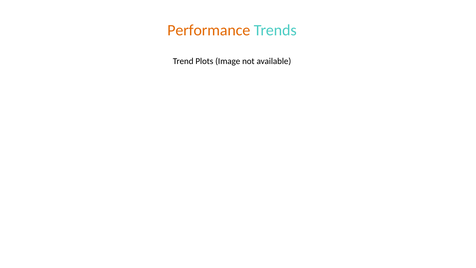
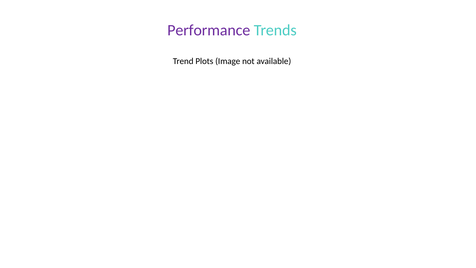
Performance colour: orange -> purple (209, 30)
